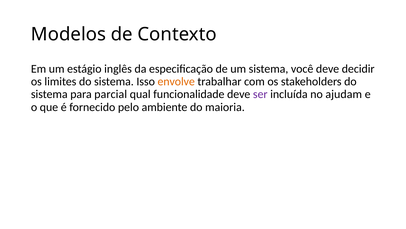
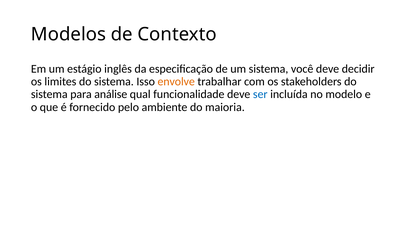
parcial: parcial -> análise (111, 94)
ser colour: purple -> blue (260, 94)
ajudam: ajudam -> modelo (344, 94)
